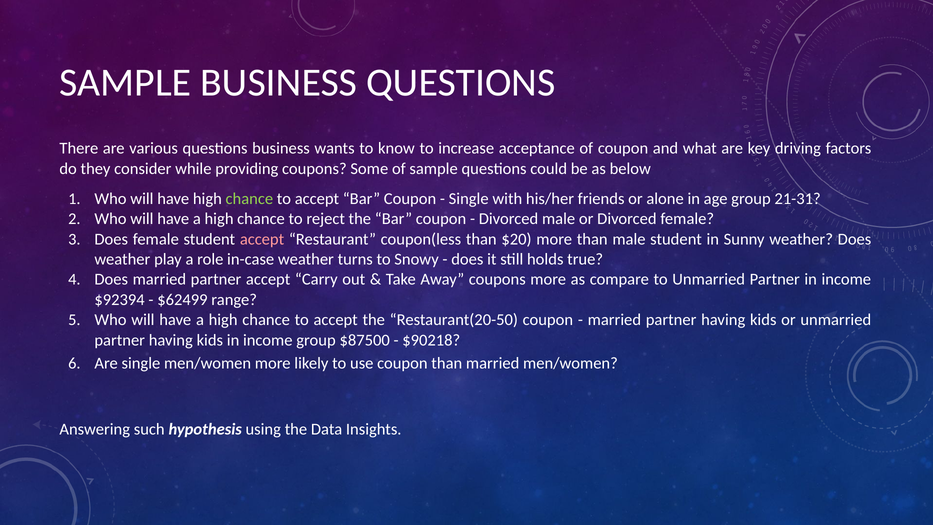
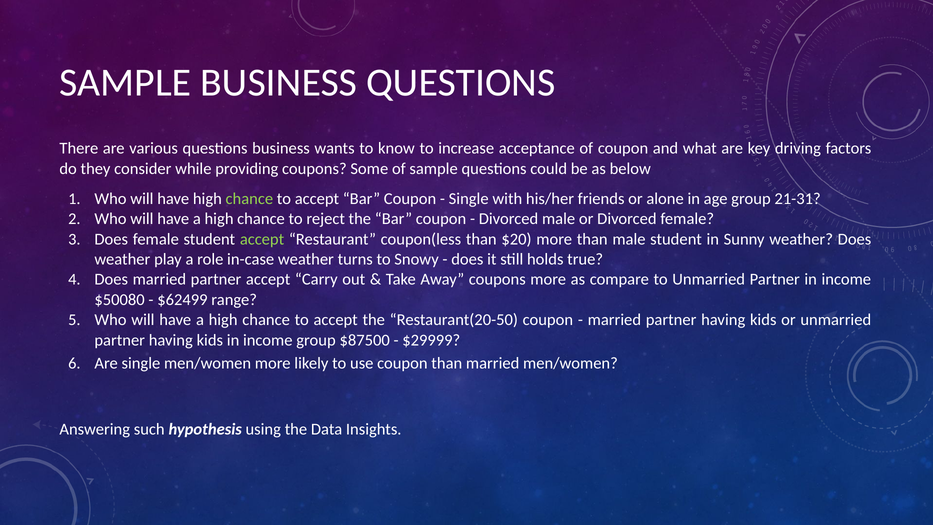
accept colour: pink -> light green (262, 239)
$92394: $92394 -> $50080 (120, 300)
$90218: $90218 -> $29999 (431, 340)
